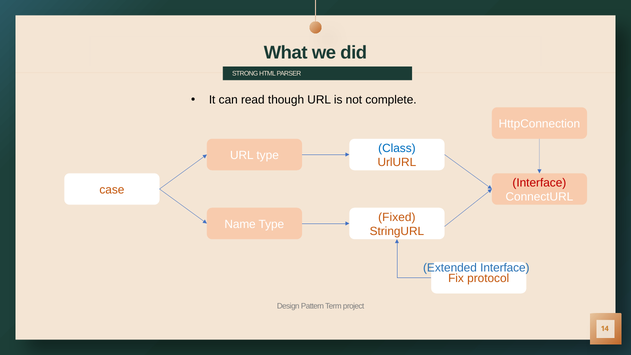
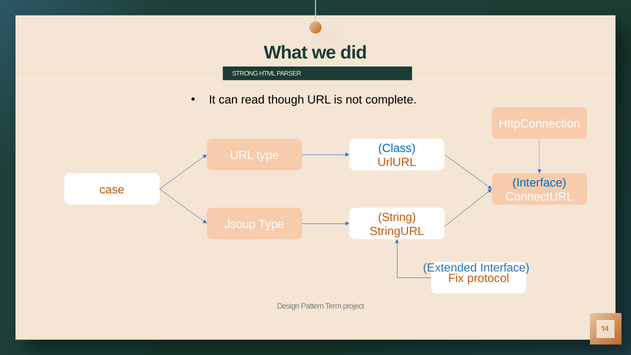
Interface colour: red -> blue (539, 183)
Fixed: Fixed -> String (397, 217)
Name: Name -> Jsoup (240, 224)
